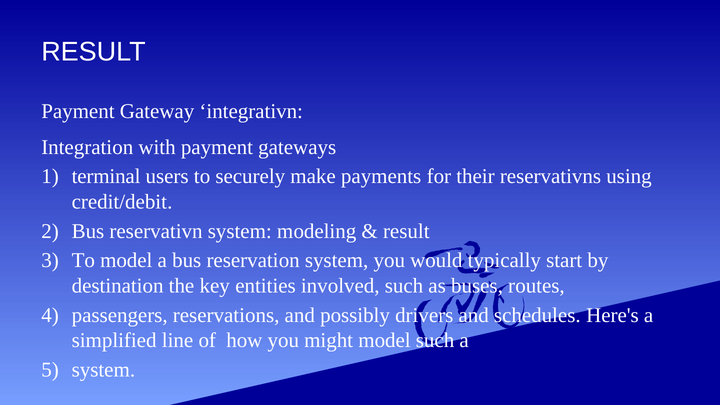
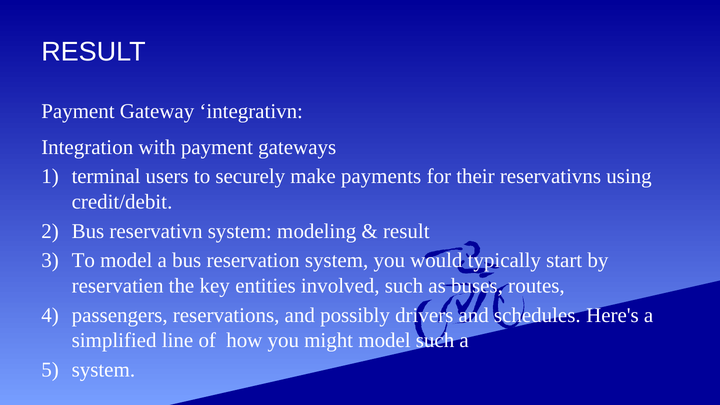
destination: destination -> reservatien (118, 286)
